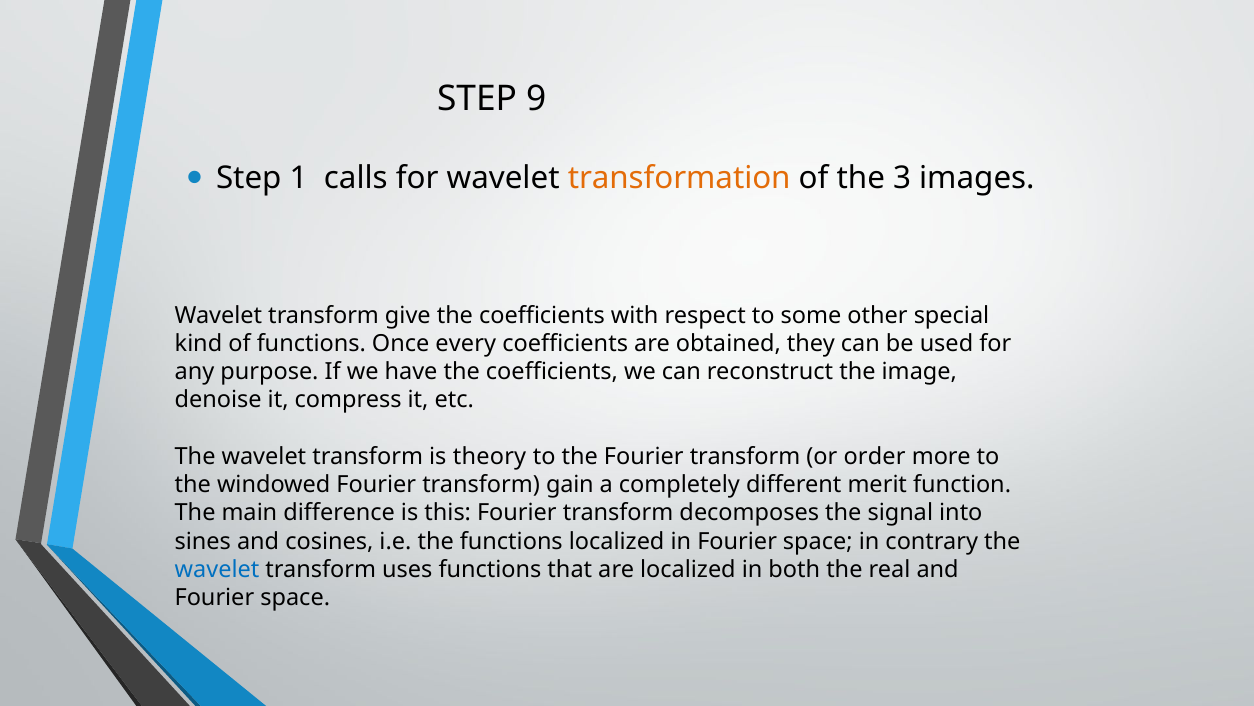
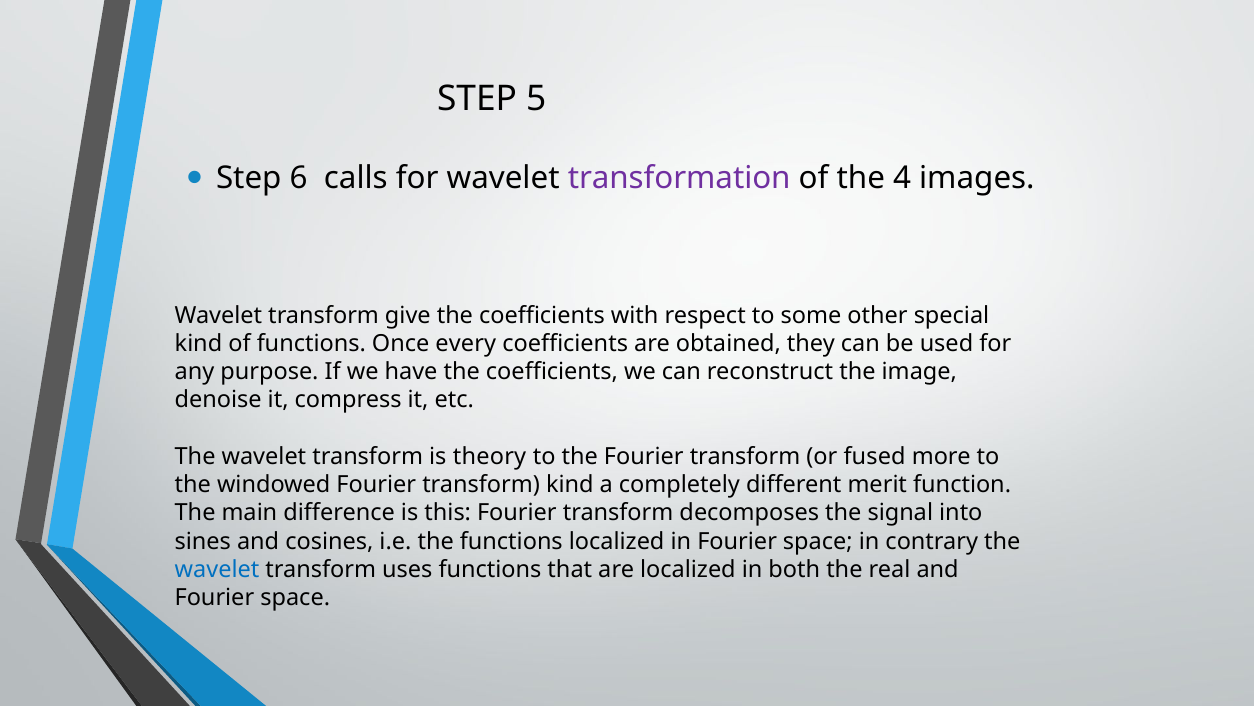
9: 9 -> 5 (536, 99)
1: 1 -> 6 (299, 178)
transformation colour: orange -> purple (679, 178)
3: 3 -> 4 (902, 178)
order: order -> fused (875, 456)
transform gain: gain -> kind (570, 484)
